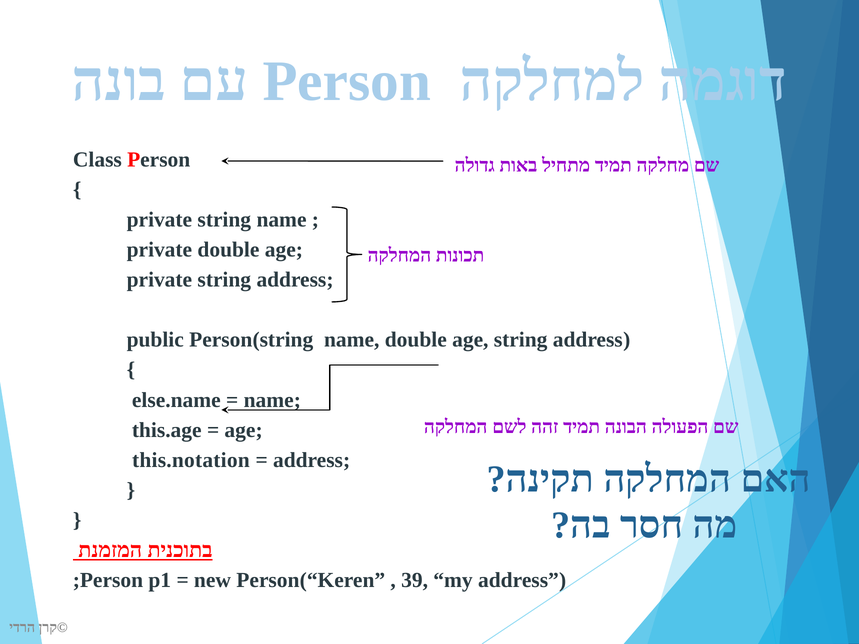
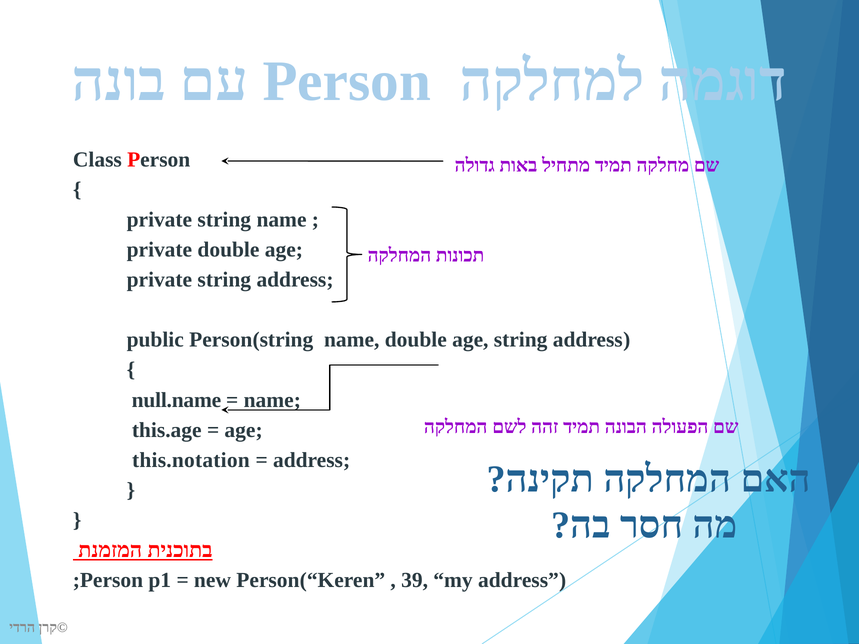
else.name: else.name -> null.name (176, 400)
